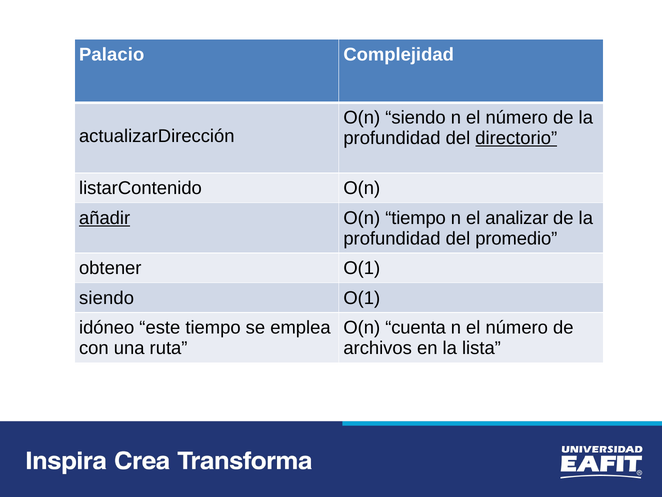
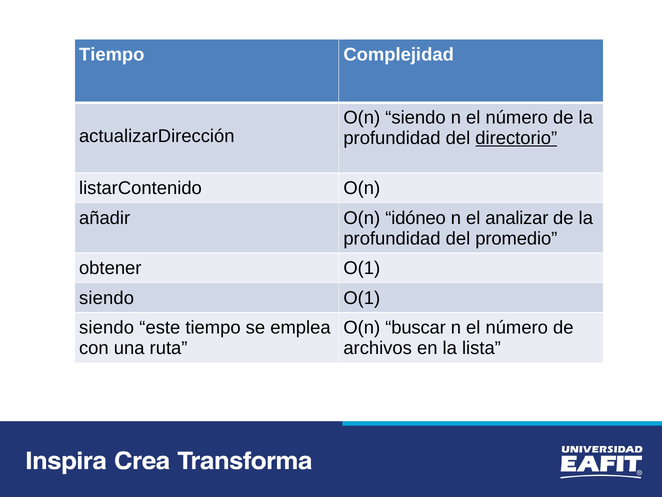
Palacio: Palacio -> Tiempo (112, 54)
añadir underline: present -> none (105, 218)
O(n tiempo: tiempo -> idóneo (416, 218)
idóneo: idóneo -> siendo (107, 327)
cuenta: cuenta -> buscar (416, 327)
